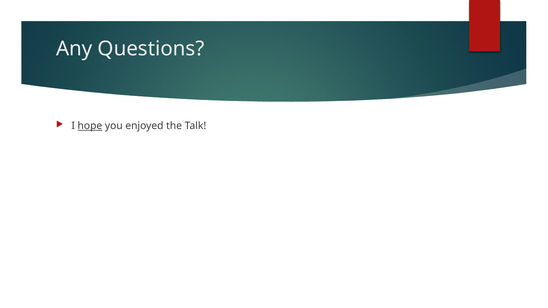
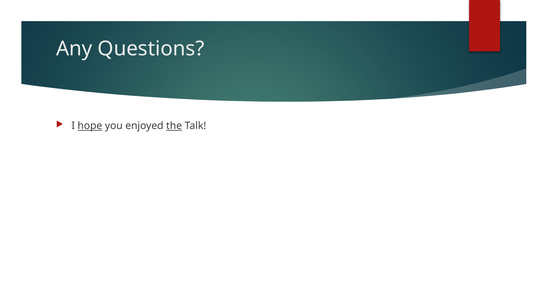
the underline: none -> present (174, 126)
